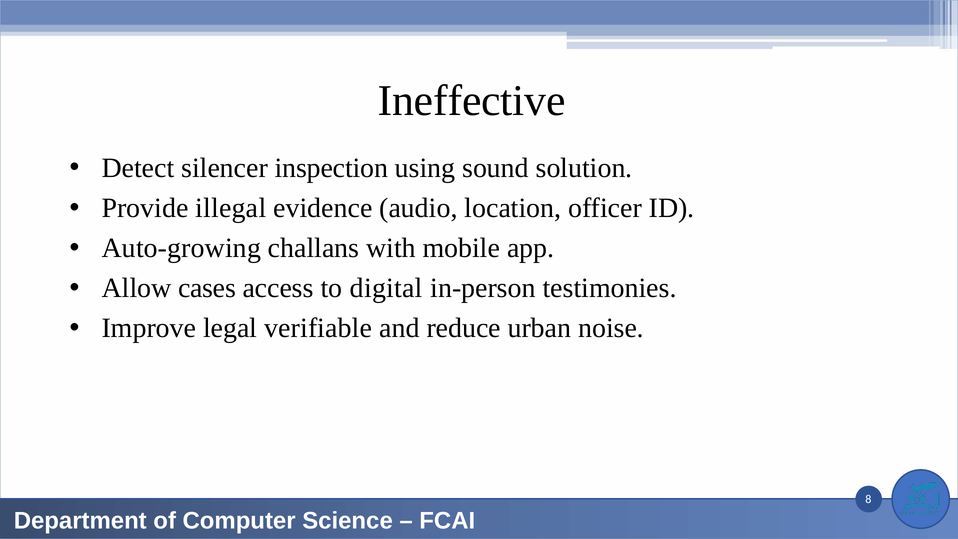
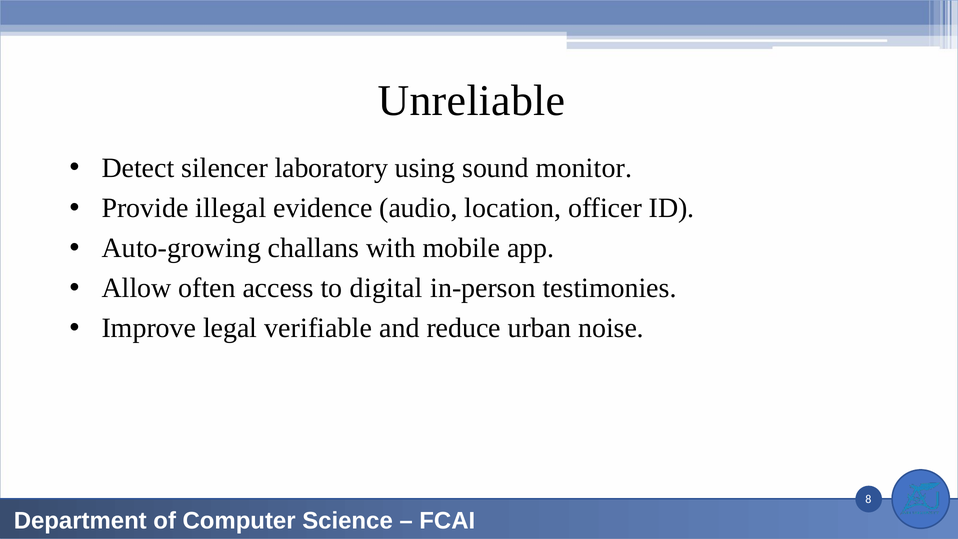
Ineffective: Ineffective -> Unreliable (471, 101)
inspection: inspection -> laboratory (331, 168)
solution: solution -> monitor (584, 168)
cases: cases -> often (207, 288)
